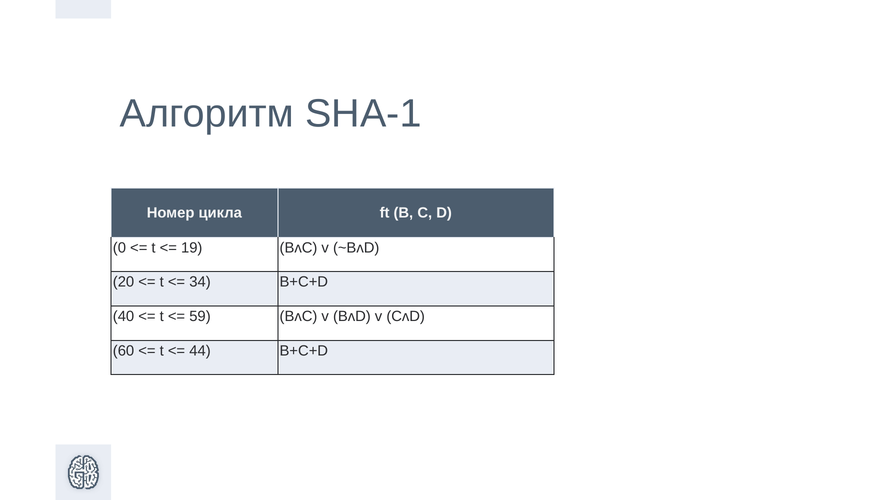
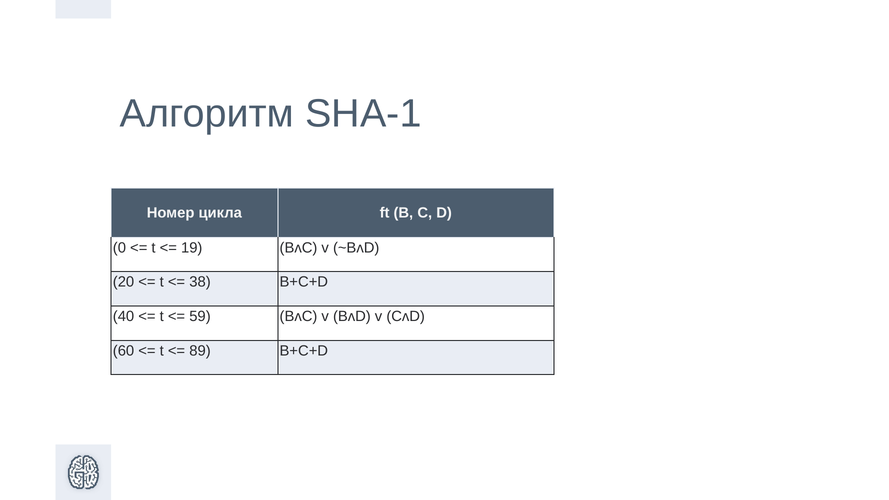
34: 34 -> 38 (200, 282)
44: 44 -> 89 (200, 351)
